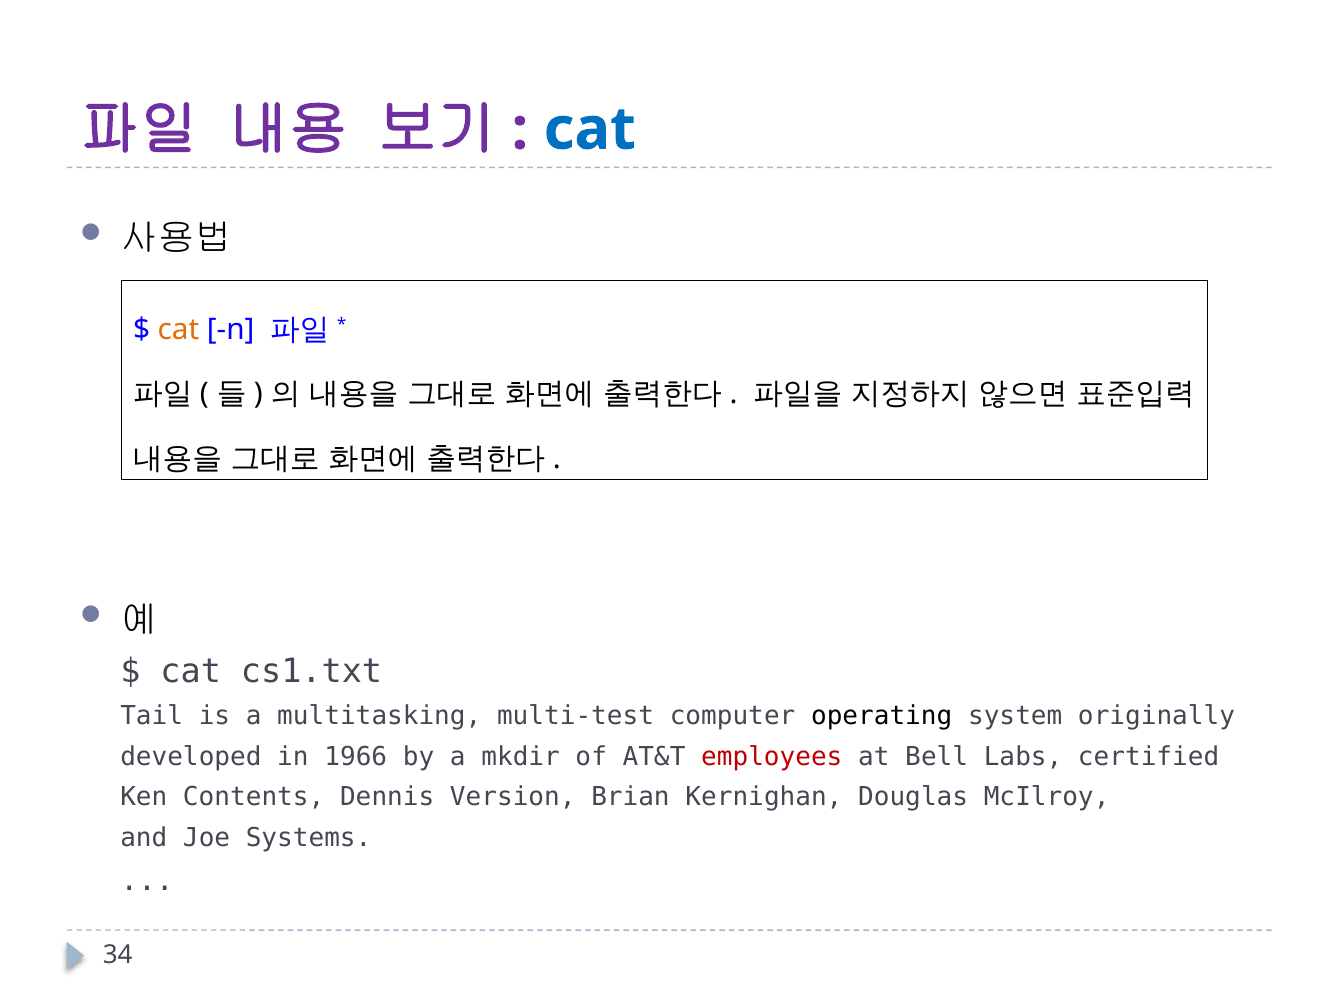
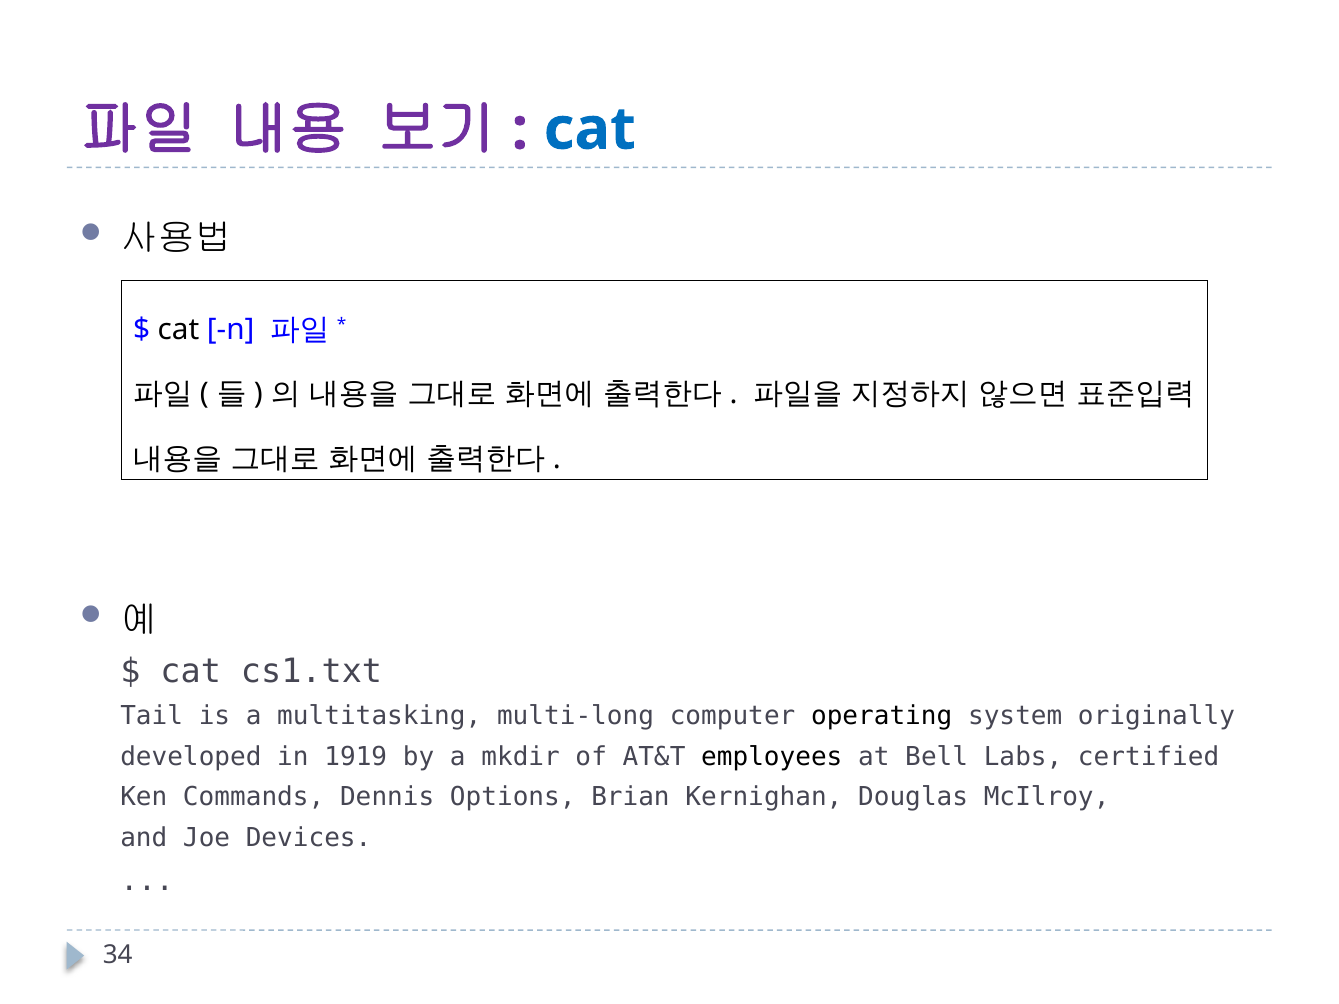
cat colour: orange -> black (178, 329)
multi-test: multi-test -> multi-long (576, 716)
1966: 1966 -> 1919 (356, 757)
employees colour: red -> black (772, 757)
Contents: Contents -> Commands (254, 798)
Version: Version -> Options (513, 798)
Systems: Systems -> Devices (309, 838)
